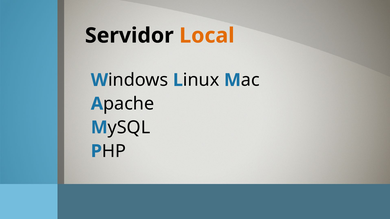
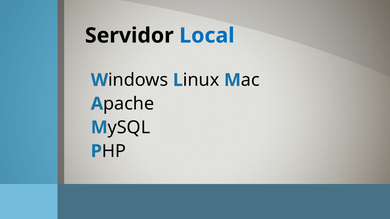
Local colour: orange -> blue (207, 36)
